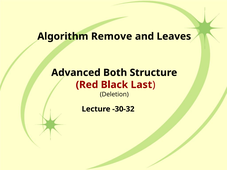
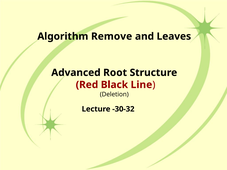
Both: Both -> Root (115, 73)
Last: Last -> Line (141, 85)
